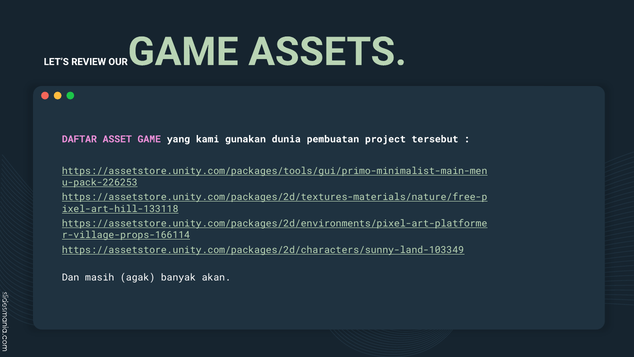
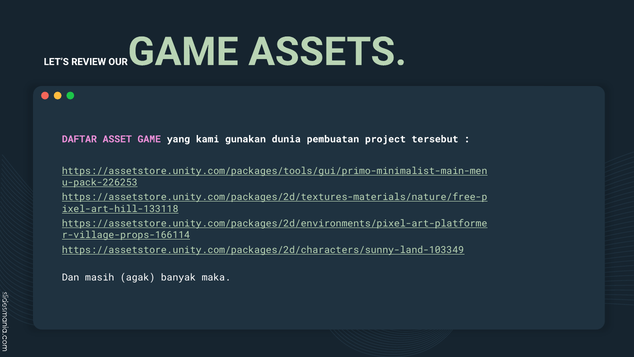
akan: akan -> maka (216, 277)
